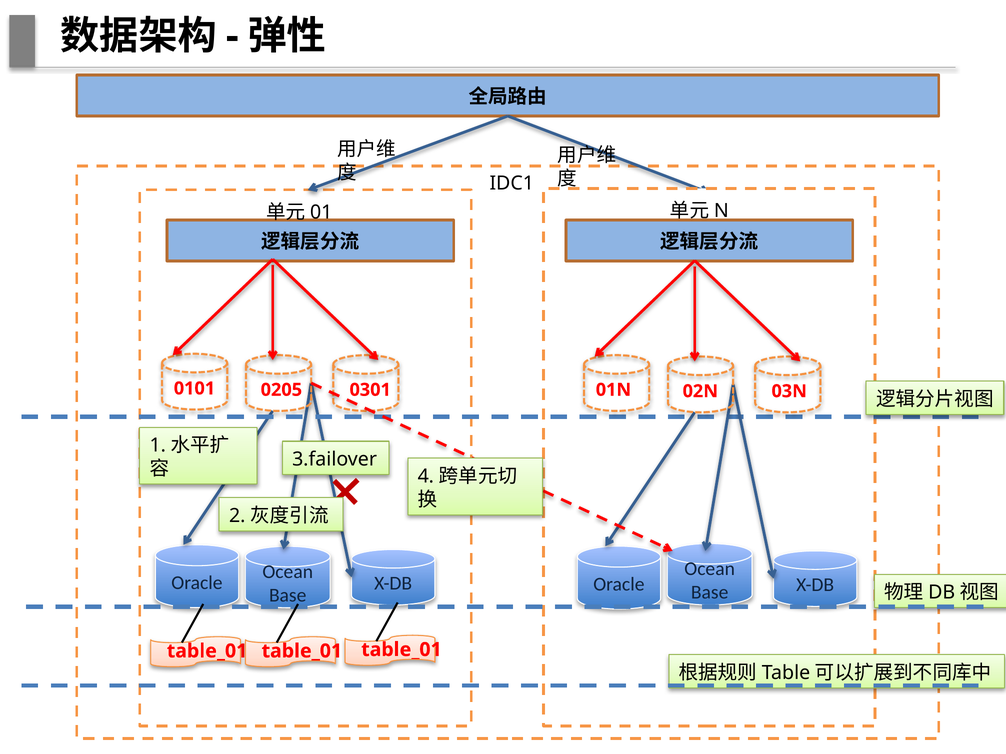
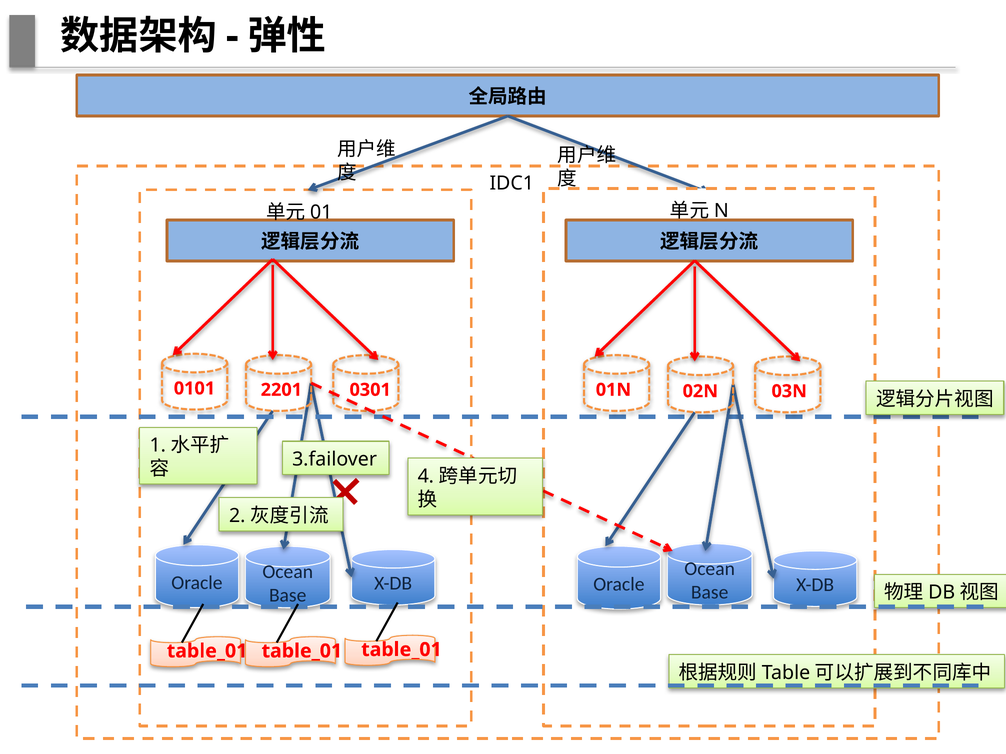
0205: 0205 -> 2201 (281, 390)
